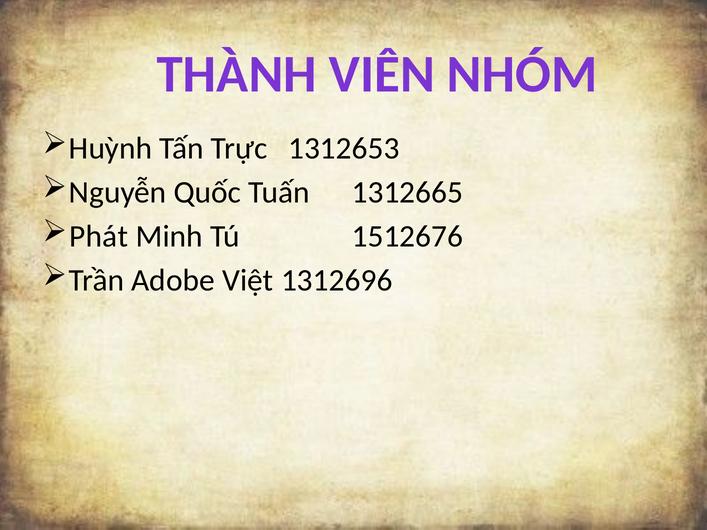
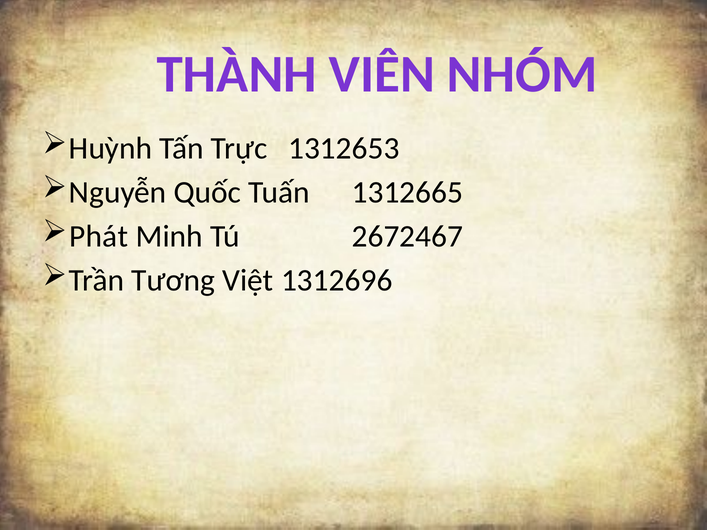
1512676: 1512676 -> 2672467 (407, 236)
Adobe: Adobe -> Tương (173, 280)
